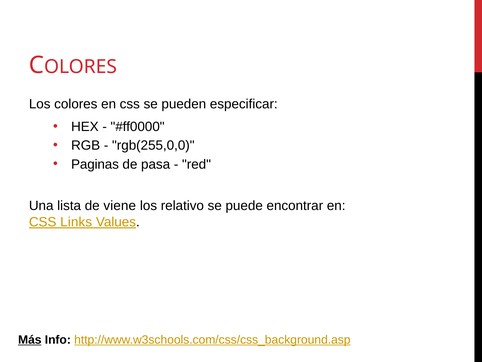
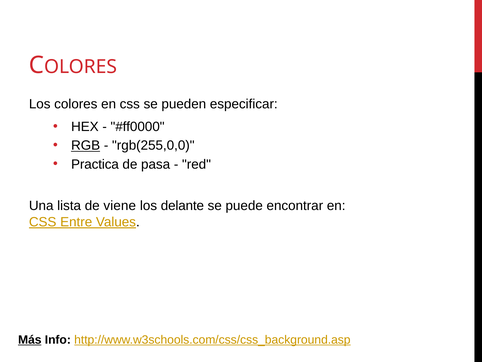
RGB underline: none -> present (86, 145)
Paginas: Paginas -> Practica (95, 164)
relativo: relativo -> delante (182, 206)
Links: Links -> Entre (76, 222)
